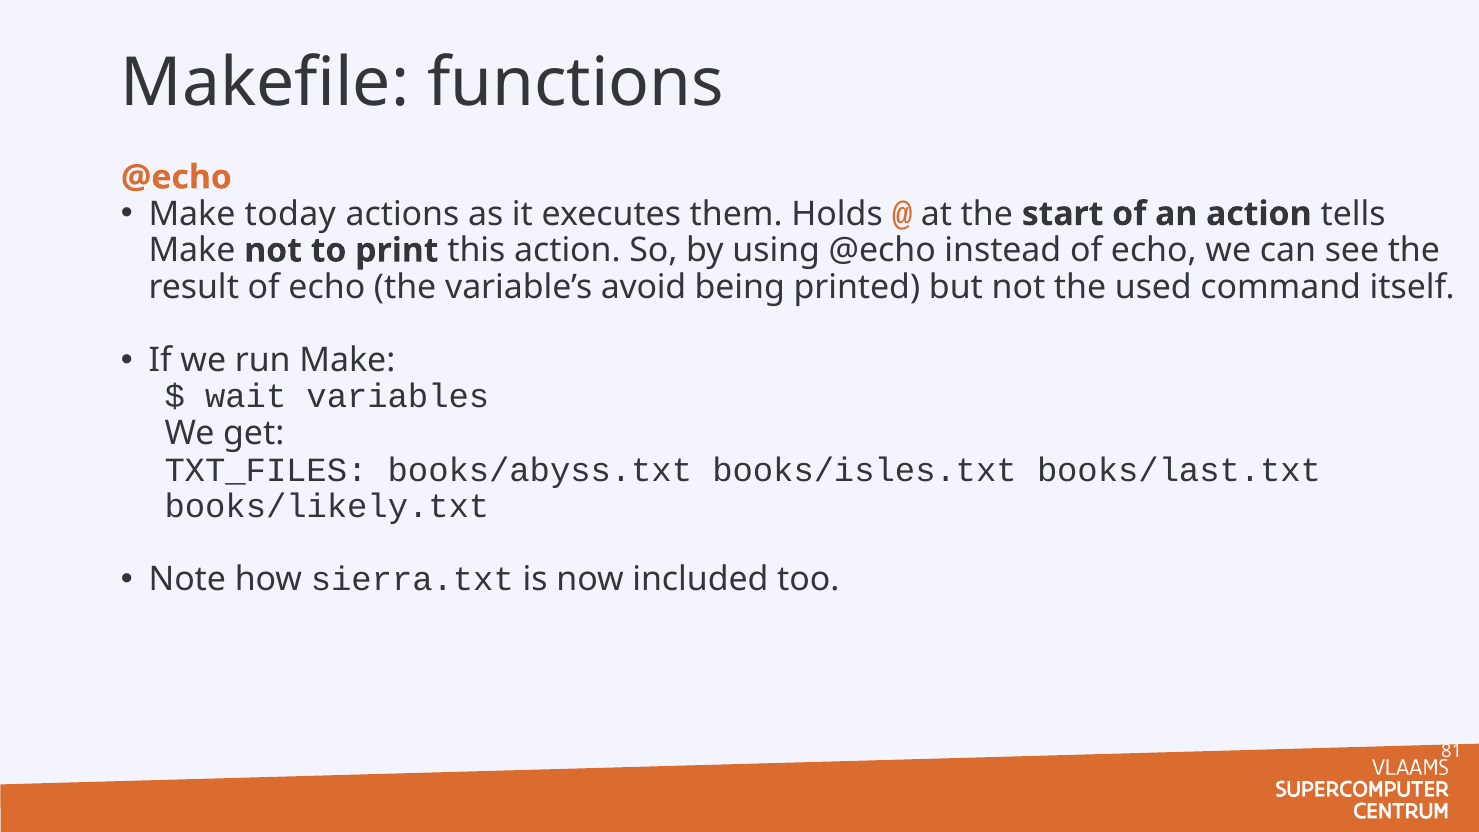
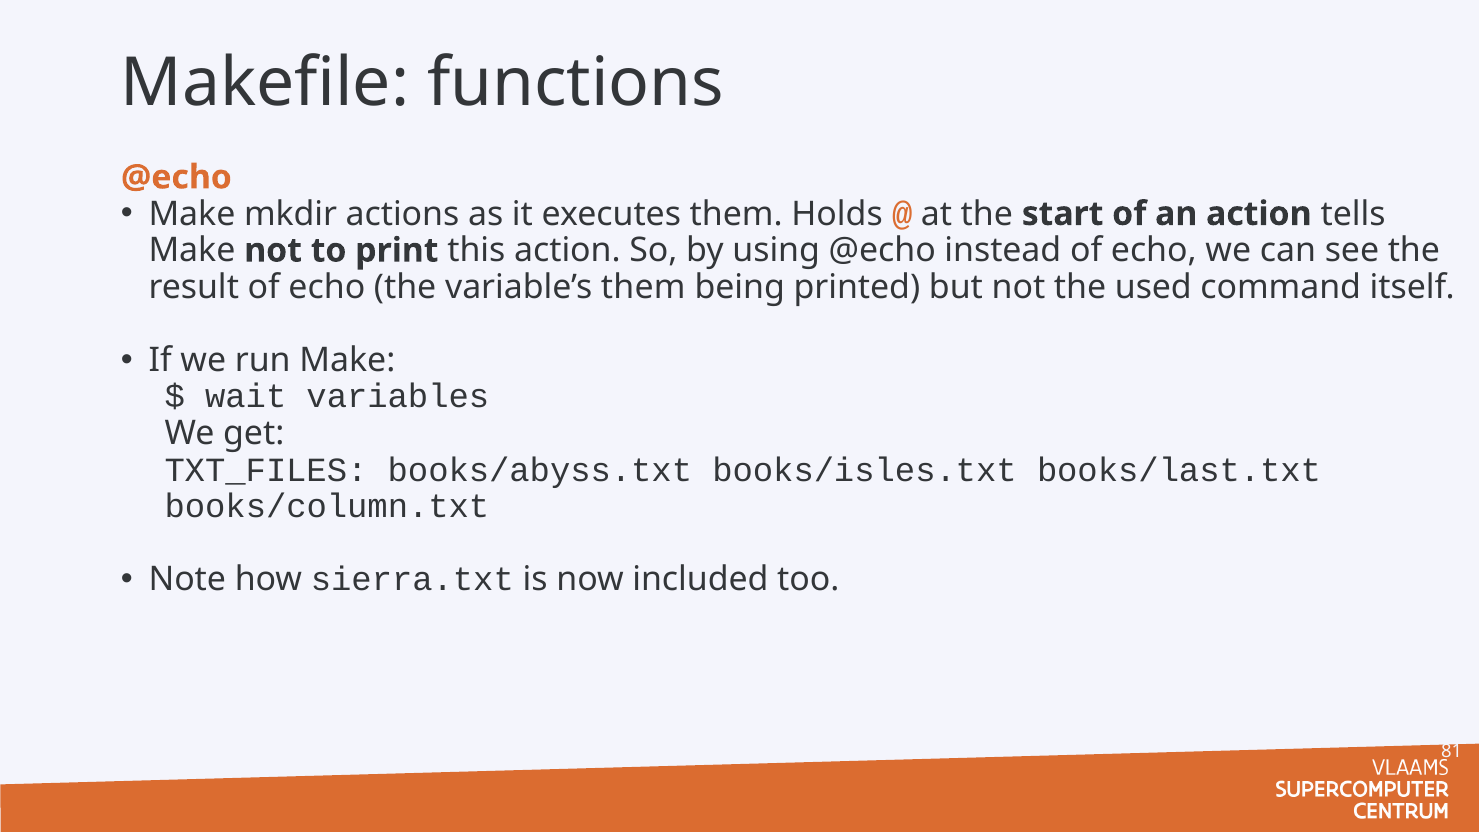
today: today -> mkdir (291, 214)
variable’s avoid: avoid -> them (643, 287)
books/likely.txt: books/likely.txt -> books/column.txt (327, 507)
